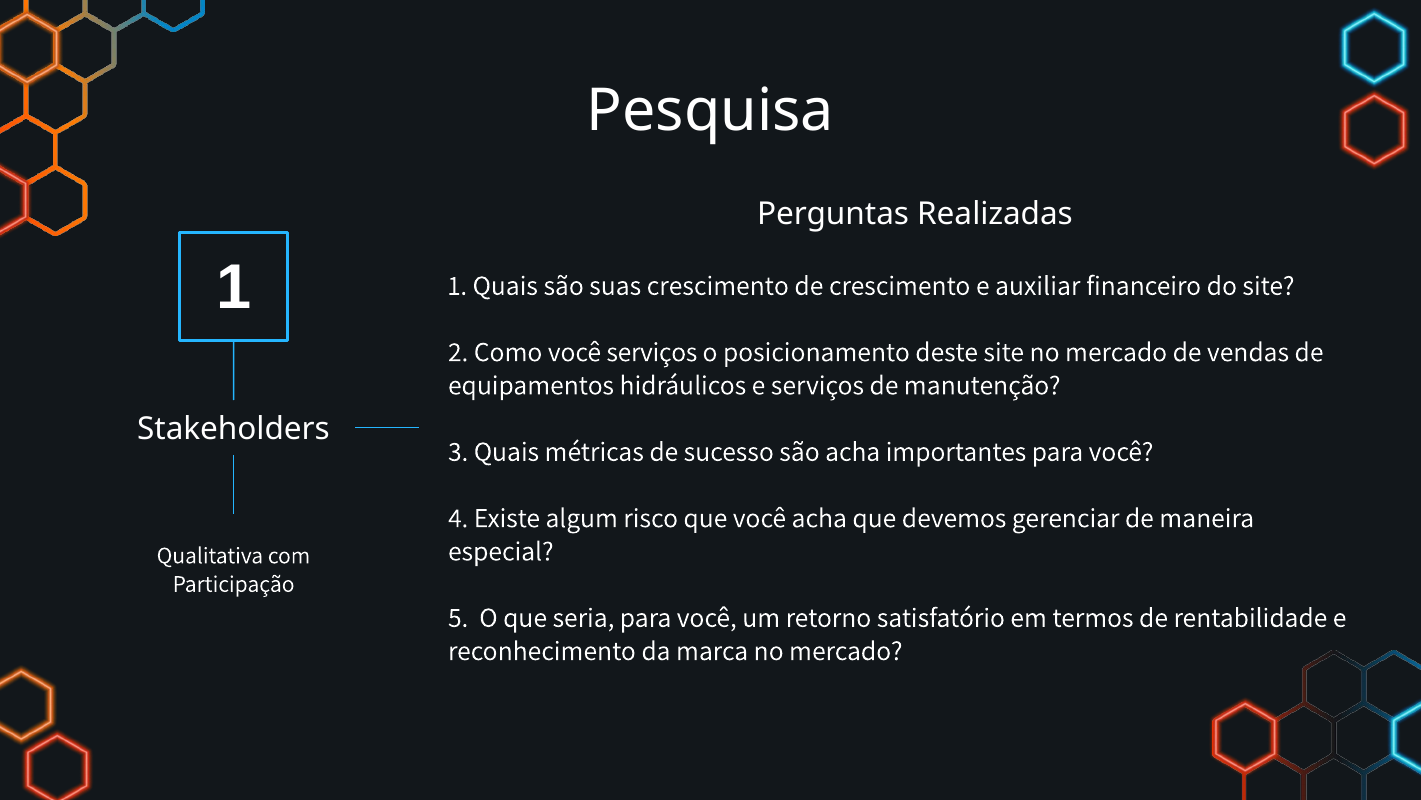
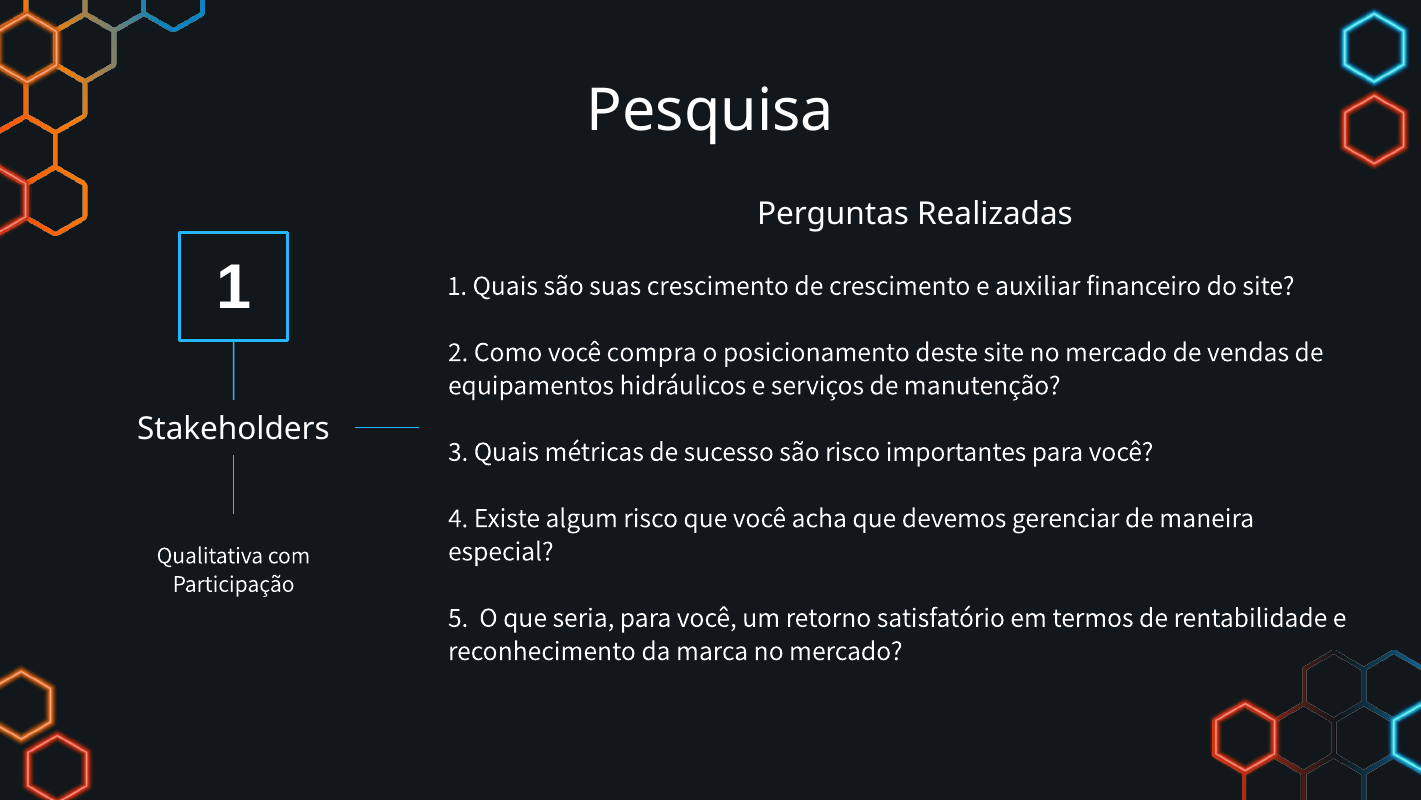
você serviços: serviços -> compra (652, 352)
são acha: acha -> risco (853, 451)
